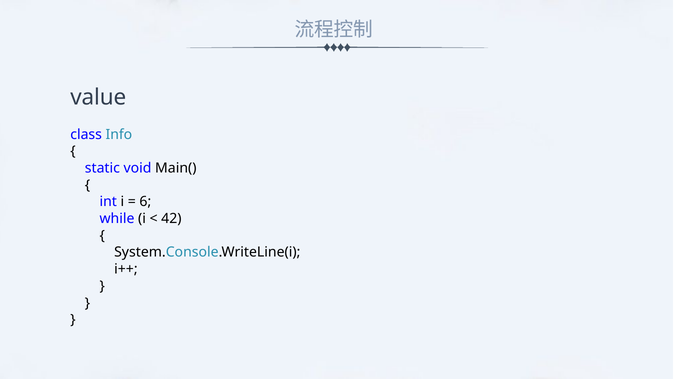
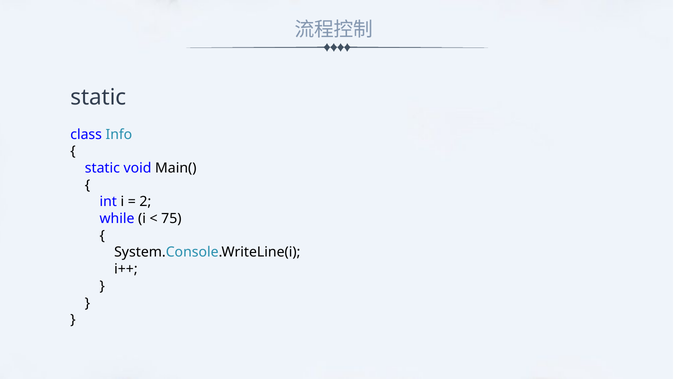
value: value -> static (98, 97)
6: 6 -> 2 (145, 202)
42: 42 -> 75 (171, 219)
